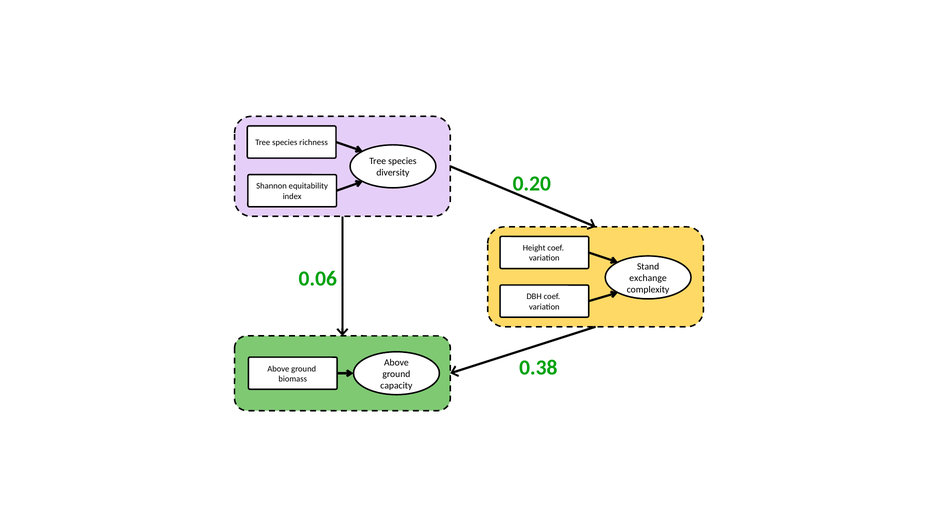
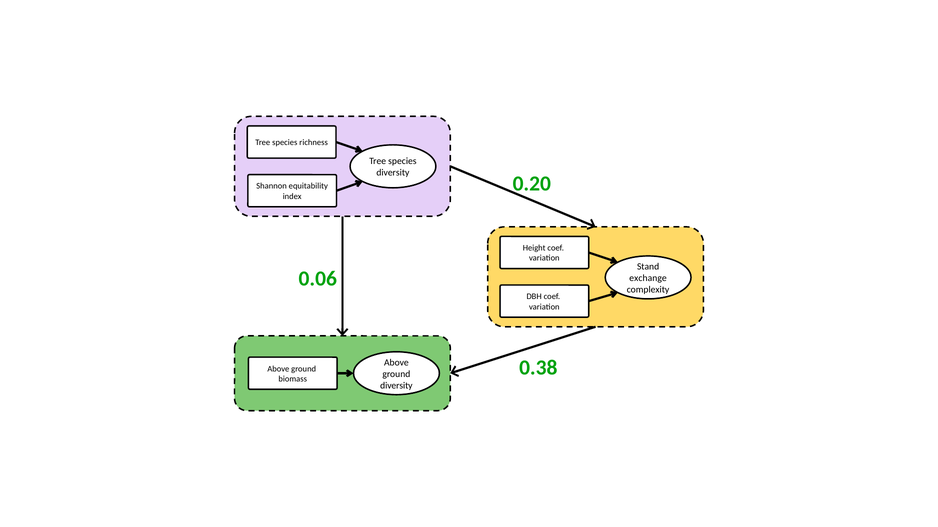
capacity: capacity -> diversity (396, 386)
